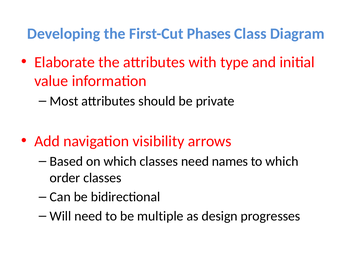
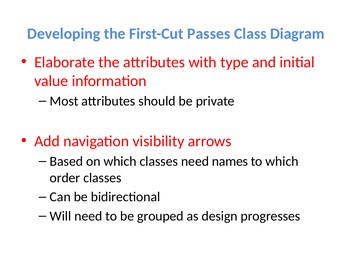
Phases: Phases -> Passes (209, 34)
multiple: multiple -> grouped (160, 216)
